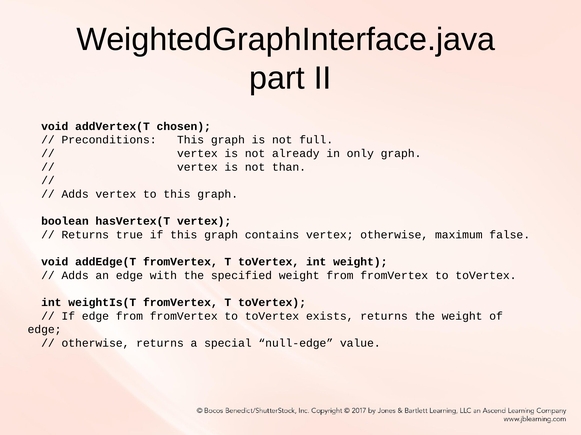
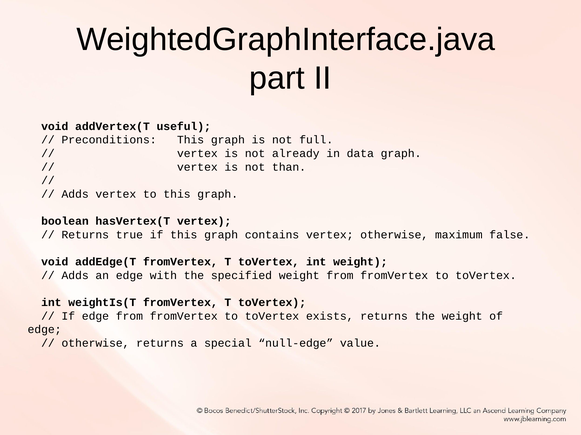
chosen: chosen -> useful (184, 127)
only: only -> data (360, 154)
